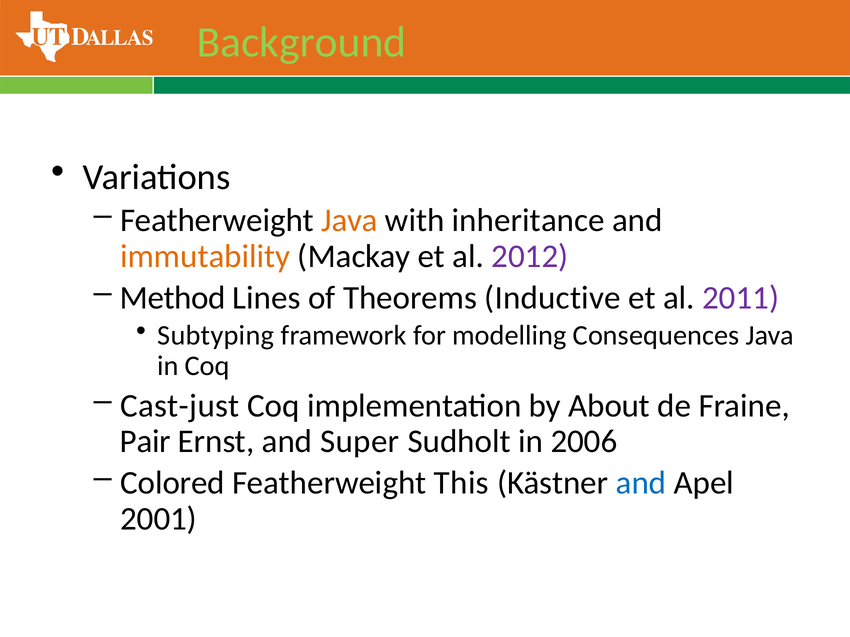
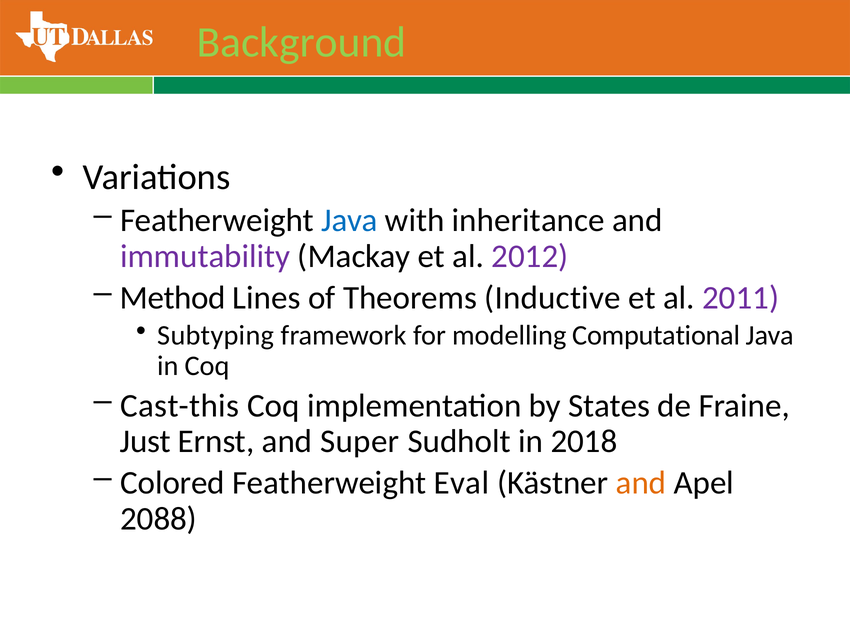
Java colour: orange -> blue (350, 221)
immutability colour: orange -> purple (205, 256)
Consequences: Consequences -> Computational (656, 336)
Cast-just: Cast-just -> Cast-this (180, 406)
About: About -> States (609, 406)
Pair: Pair -> Just (145, 442)
2006: 2006 -> 2018 (584, 442)
This: This -> Eval (461, 483)
and colour: blue -> orange (641, 483)
2001: 2001 -> 2088 (159, 519)
